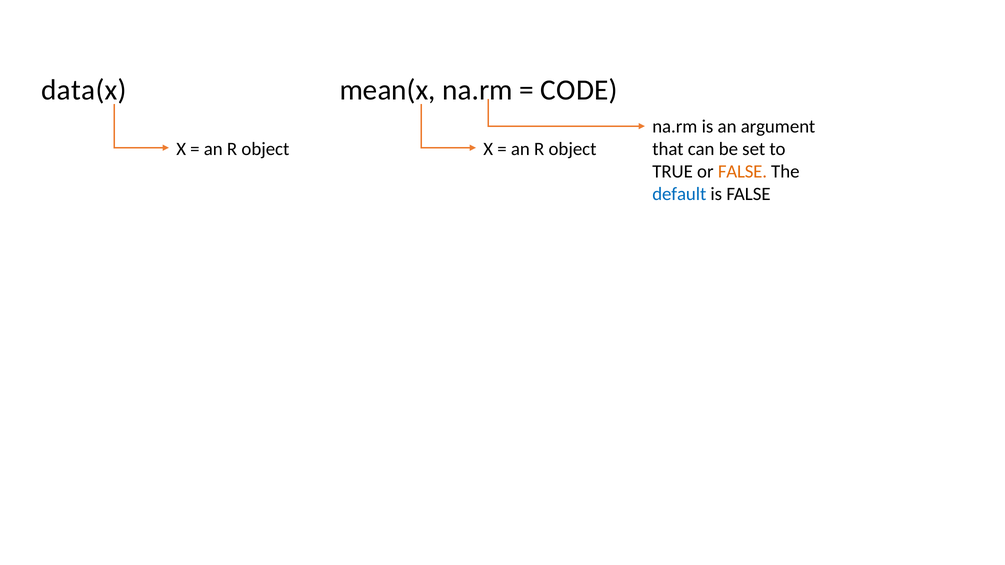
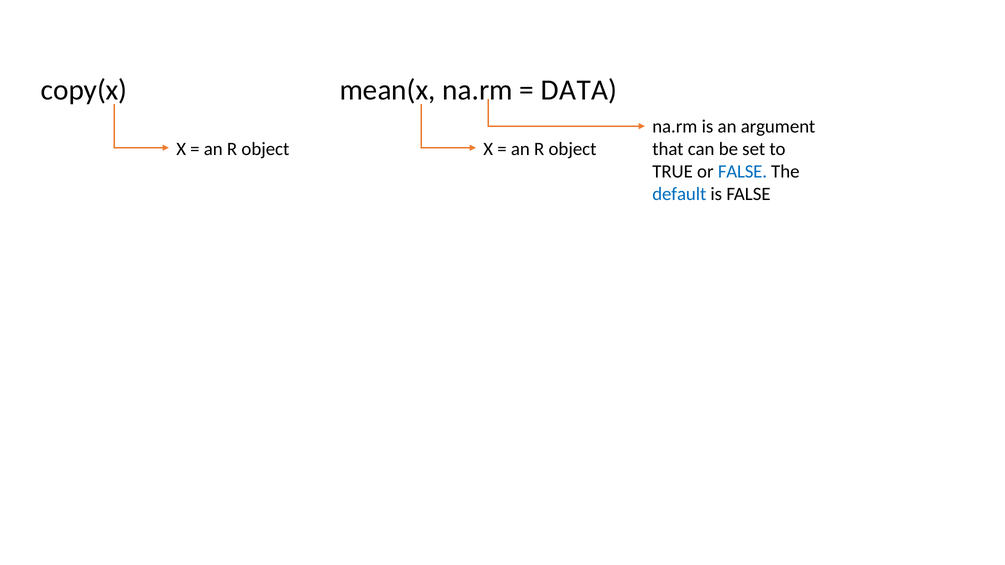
data(x: data(x -> copy(x (84, 90)
CODE: CODE -> DATA (579, 90)
FALSE colour: orange -> blue (742, 172)
